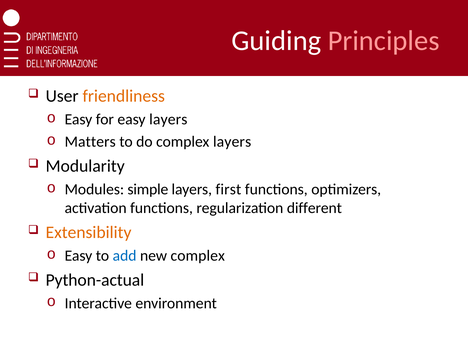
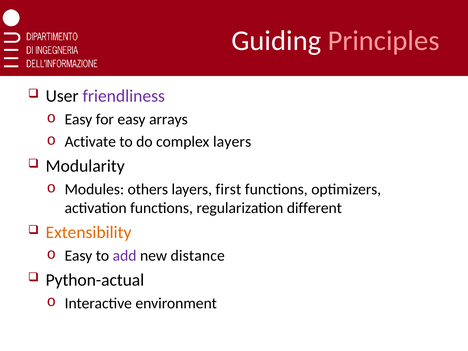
friendliness colour: orange -> purple (124, 96)
easy layers: layers -> arrays (168, 119)
Matters: Matters -> Activate (90, 142)
simple: simple -> others (148, 189)
add colour: blue -> purple (125, 256)
new complex: complex -> distance (198, 256)
